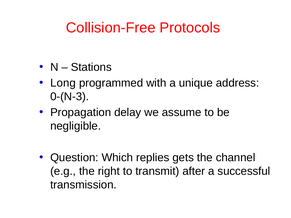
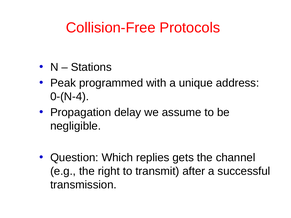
Long: Long -> Peak (63, 83)
0-(N-3: 0-(N-3 -> 0-(N-4 (70, 97)
